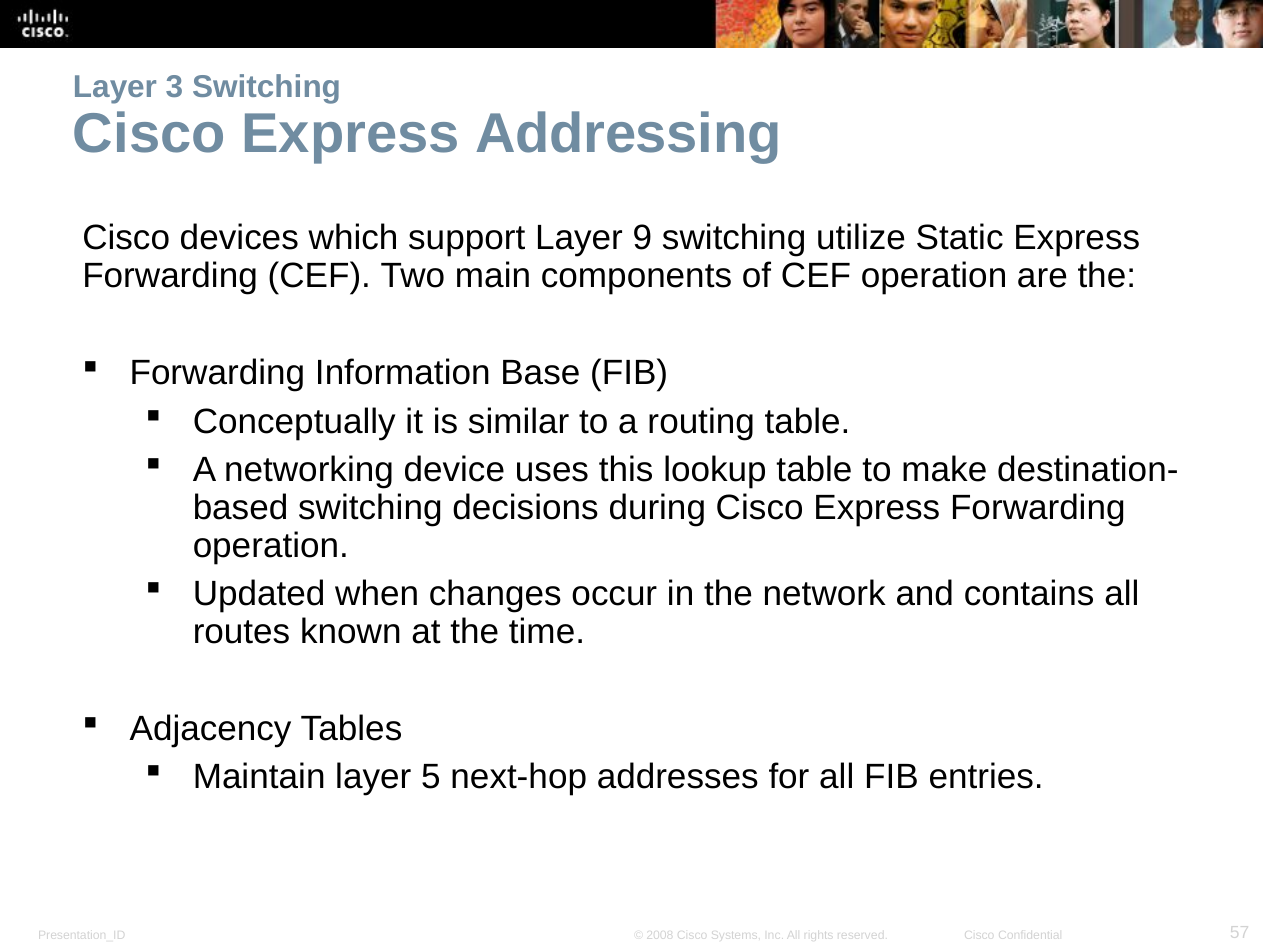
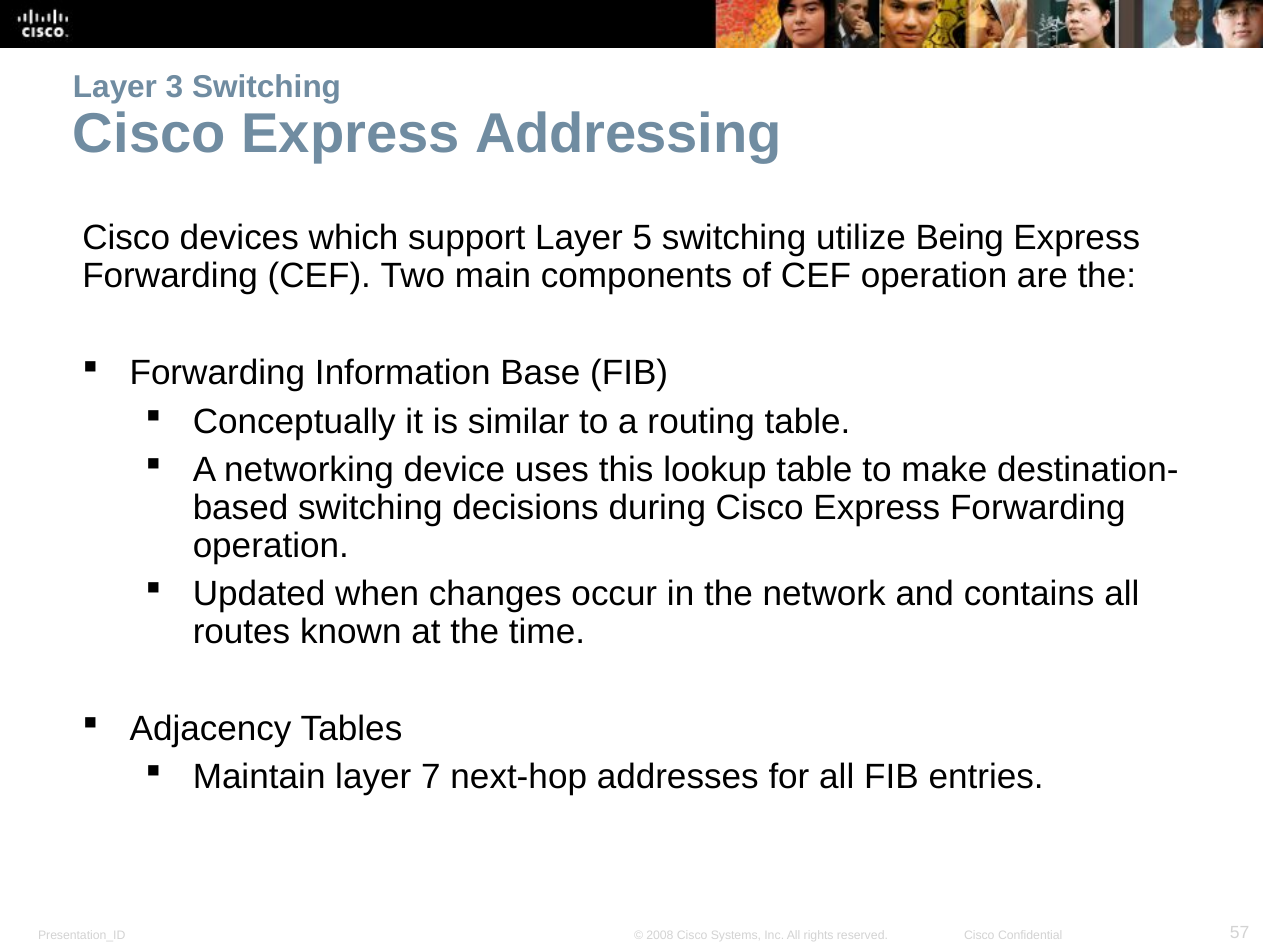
9: 9 -> 5 (642, 238)
Static: Static -> Being (960, 238)
5: 5 -> 7 (431, 777)
